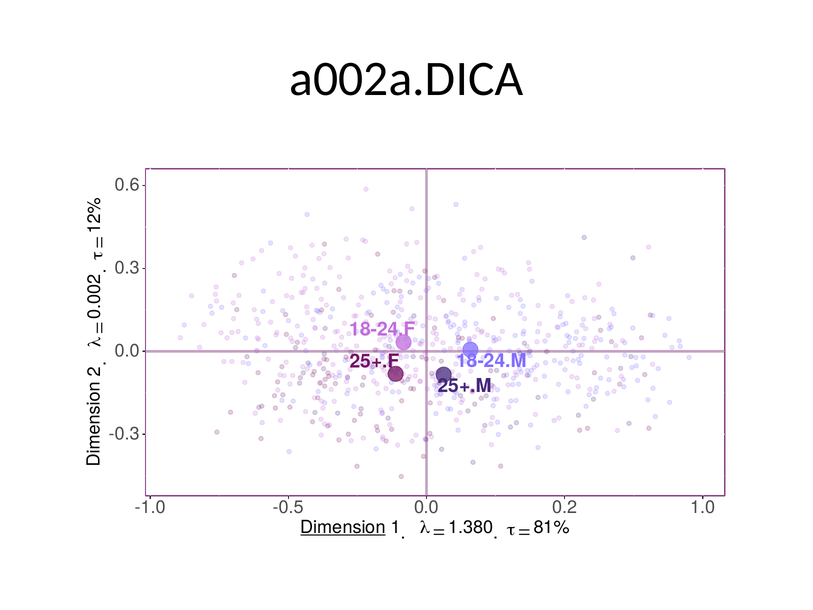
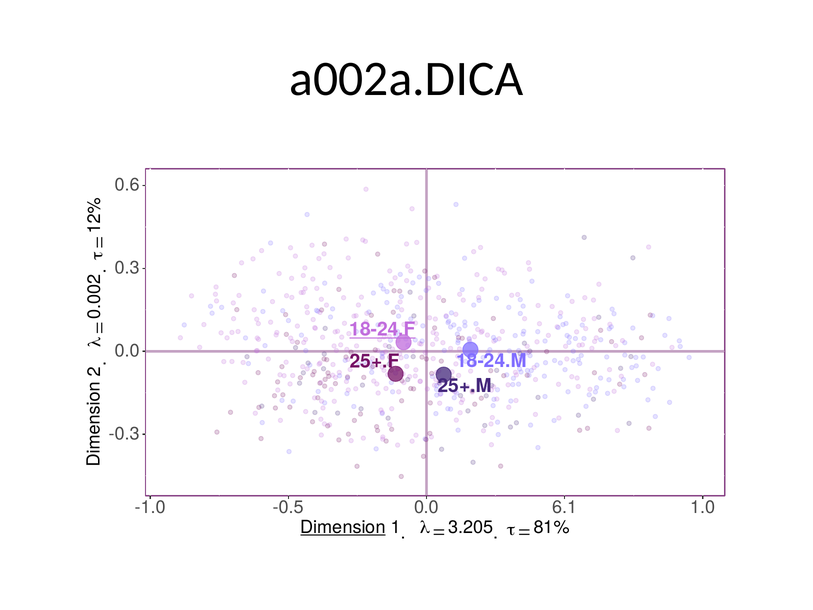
18-24.F underline: none -> present (382, 329)
0.2: 0.2 -> 6.1 (565, 507)
1.380: 1.380 -> 3.205 (471, 527)
